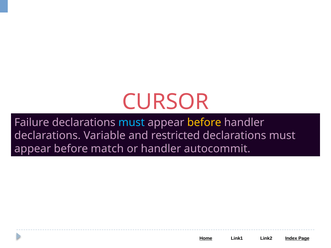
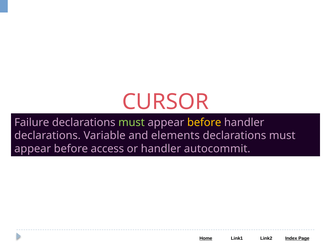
must colour: light blue -> light green (132, 123)
restricted: restricted -> elements (175, 136)
match: match -> access (107, 149)
